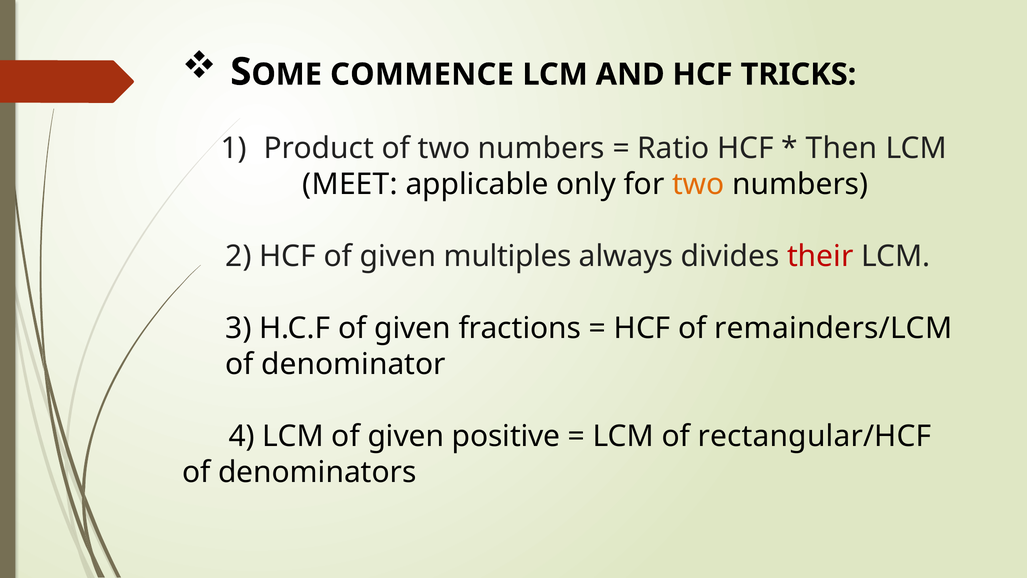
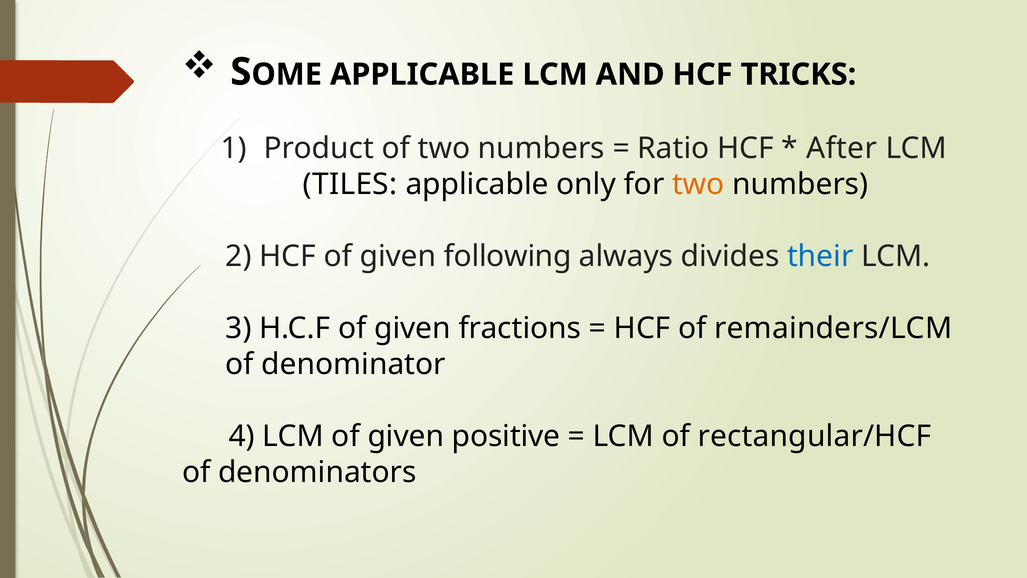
COMMENCE: COMMENCE -> APPLICABLE (422, 74)
Then: Then -> After (842, 148)
MEET: MEET -> TILES (350, 184)
multiples: multiples -> following (508, 256)
their colour: red -> blue (820, 256)
